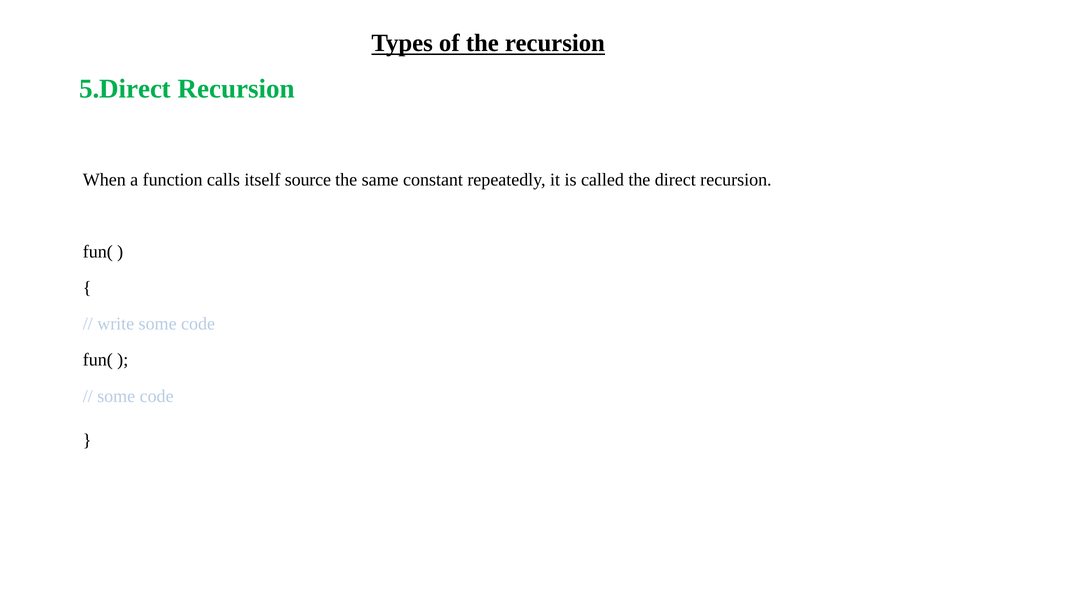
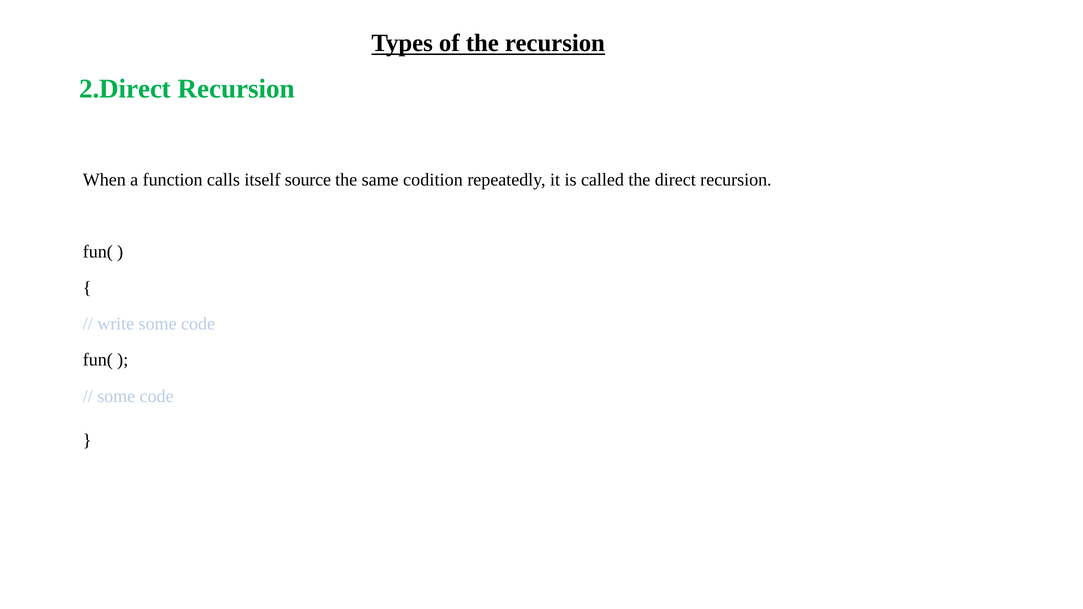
5.Direct: 5.Direct -> 2.Direct (125, 89)
constant: constant -> codition (433, 180)
